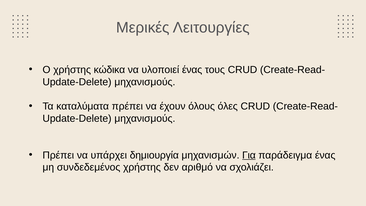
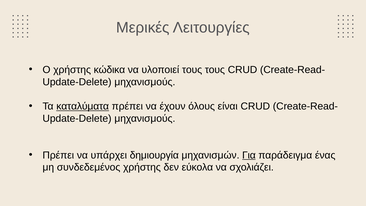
υλοποιεί ένας: ένας -> τους (192, 70)
καταλύματα underline: none -> present (83, 106)
όλες: όλες -> είναι (228, 106)
αριθμό: αριθμό -> εύκολα (197, 167)
